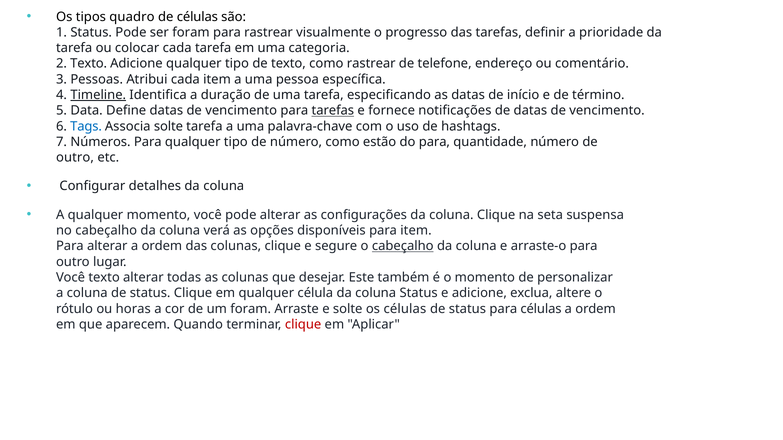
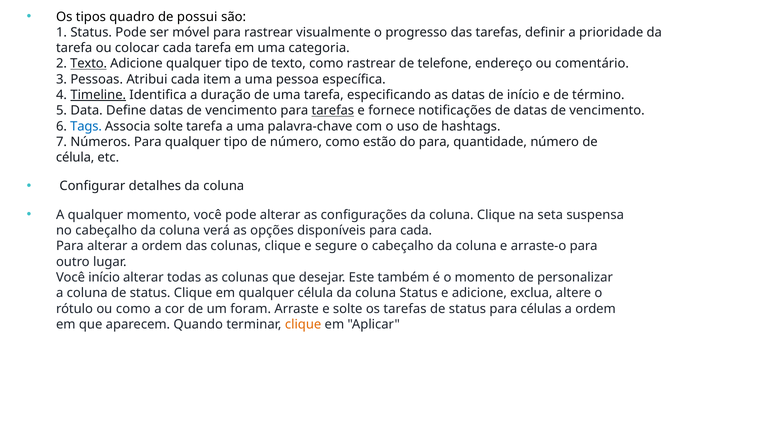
de células: células -> possui (197, 17)
ser foram: foram -> móvel (191, 32)
Texto underline: none -> present (89, 64)
outro: outro -> célula (75, 158)
para item: item -> cada (416, 231)
cabeçalho underline: present -> none (403, 246)
Você texto: texto -> início (104, 278)
ou horas: horas -> como (133, 309)
os células: células -> tarefas (405, 309)
clique colour: red -> orange (303, 325)
